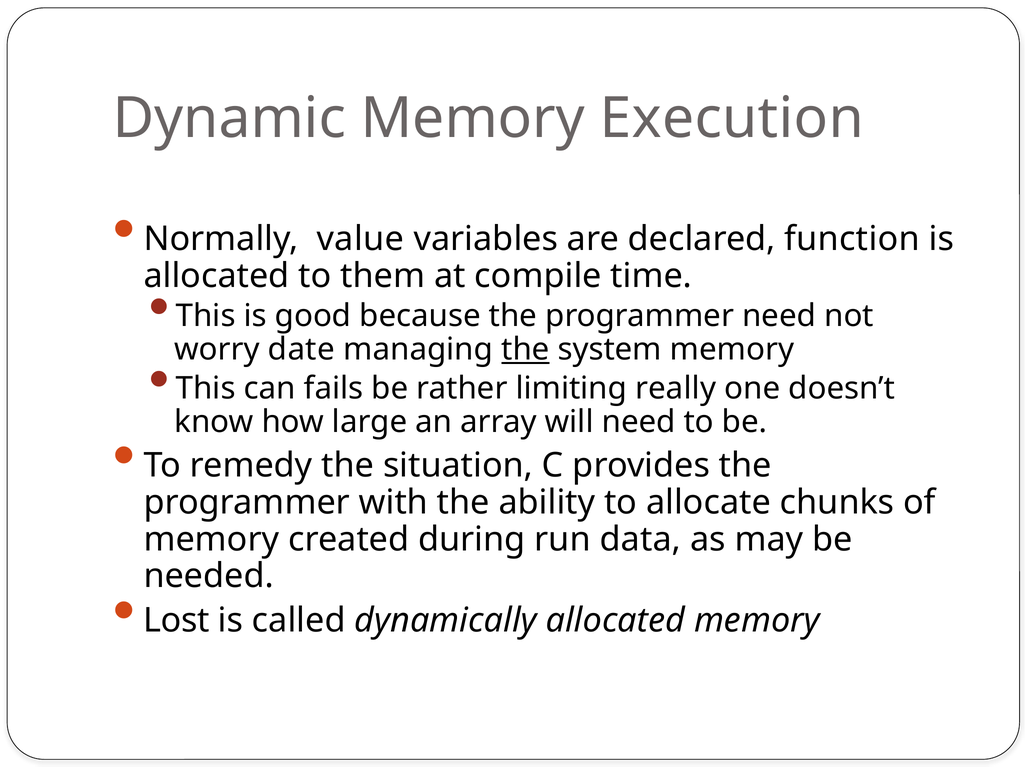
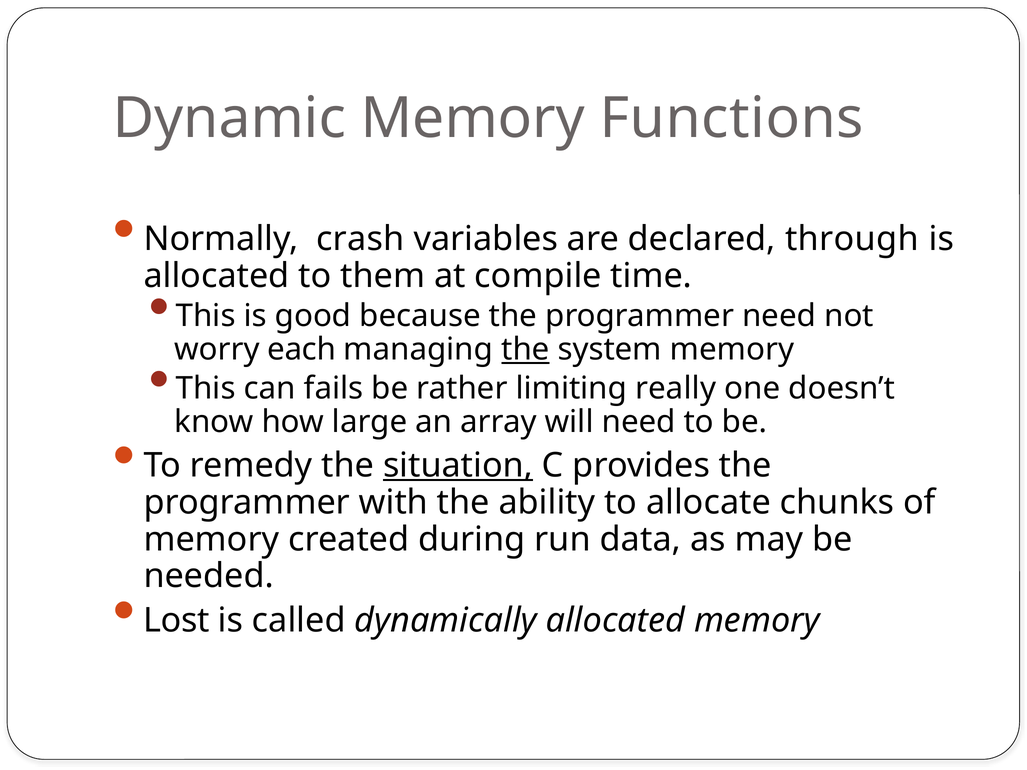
Execution: Execution -> Functions (732, 119)
value: value -> crash (360, 239)
function: function -> through (852, 239)
date: date -> each (302, 350)
situation underline: none -> present (458, 465)
